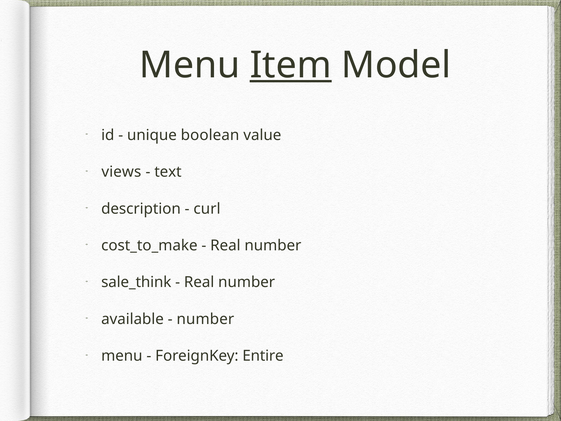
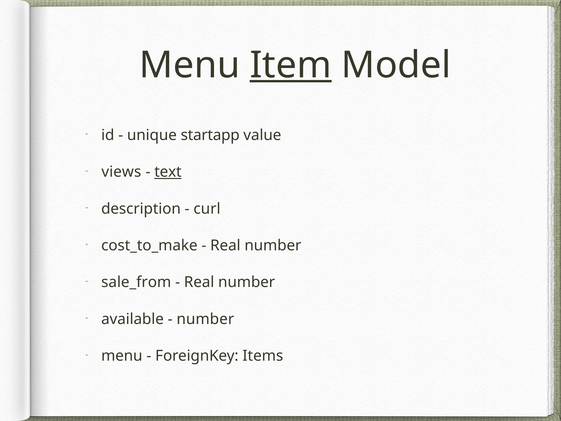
boolean: boolean -> startapp (210, 135)
text underline: none -> present (168, 172)
sale_think: sale_think -> sale_from (136, 282)
Entire: Entire -> Items (263, 356)
